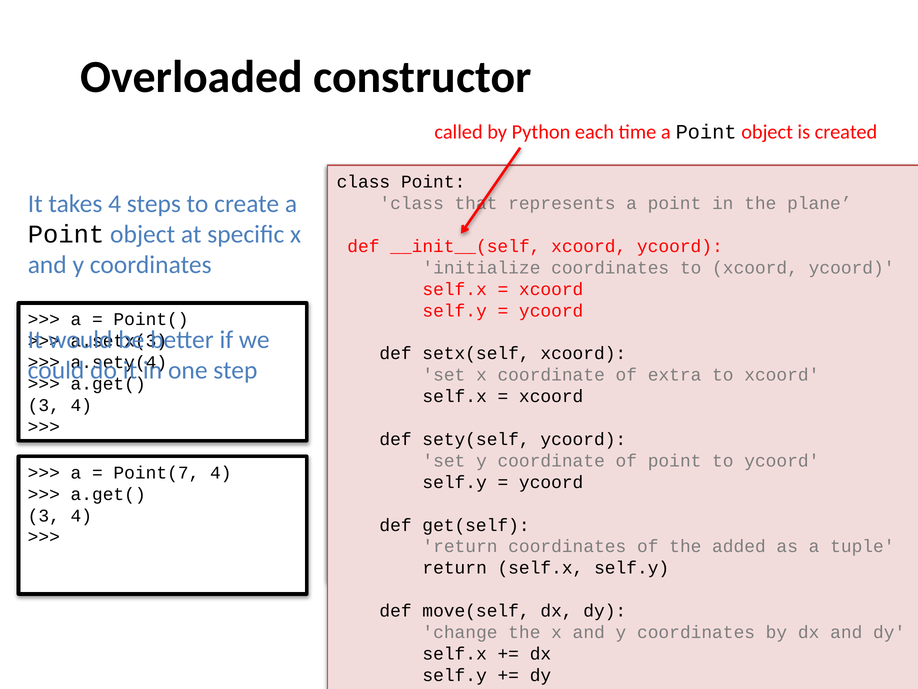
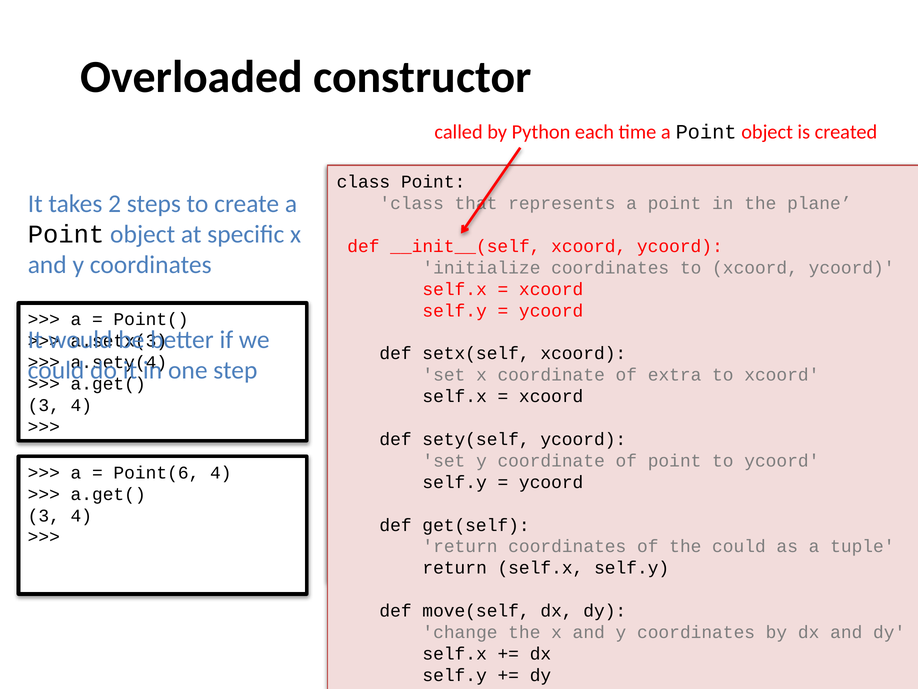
takes 4: 4 -> 2 (115, 203)
Point(7: Point(7 -> Point(6 (156, 472)
the added: added -> could (739, 546)
